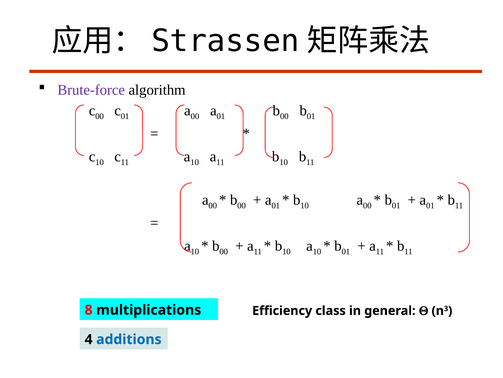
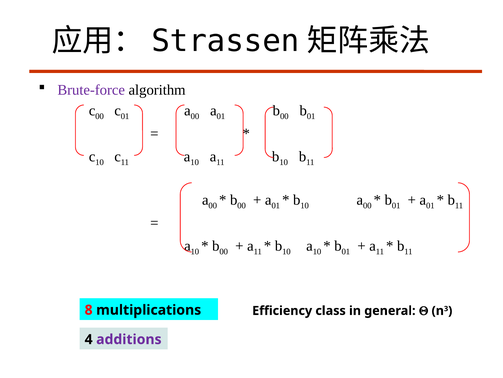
additions colour: blue -> purple (129, 339)
